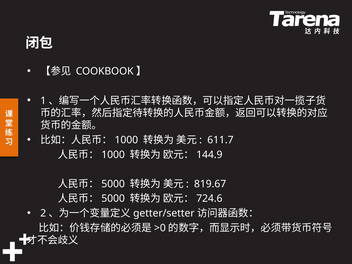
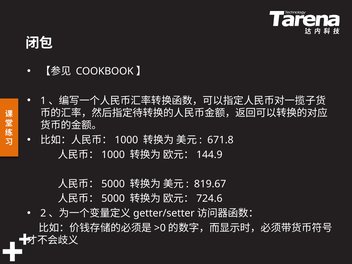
611.7: 611.7 -> 671.8 (220, 140)
